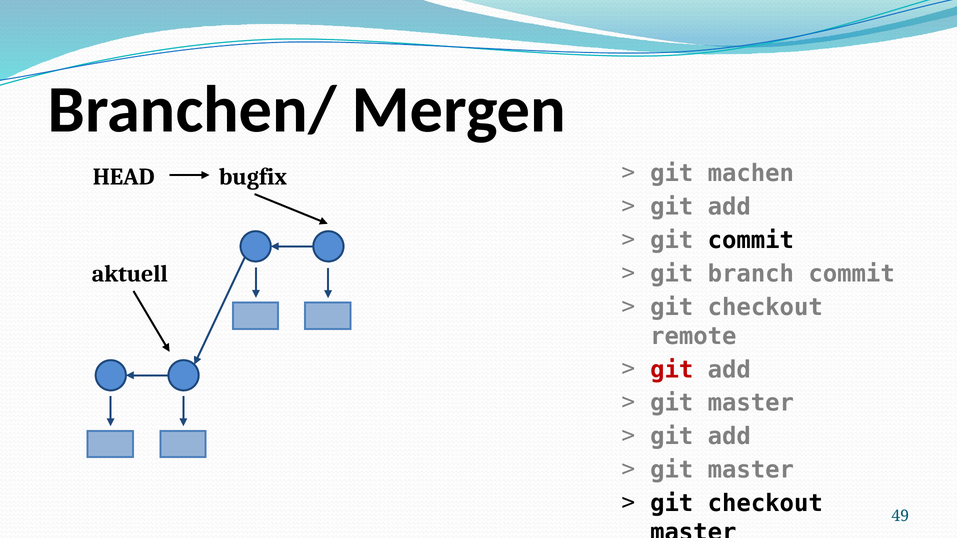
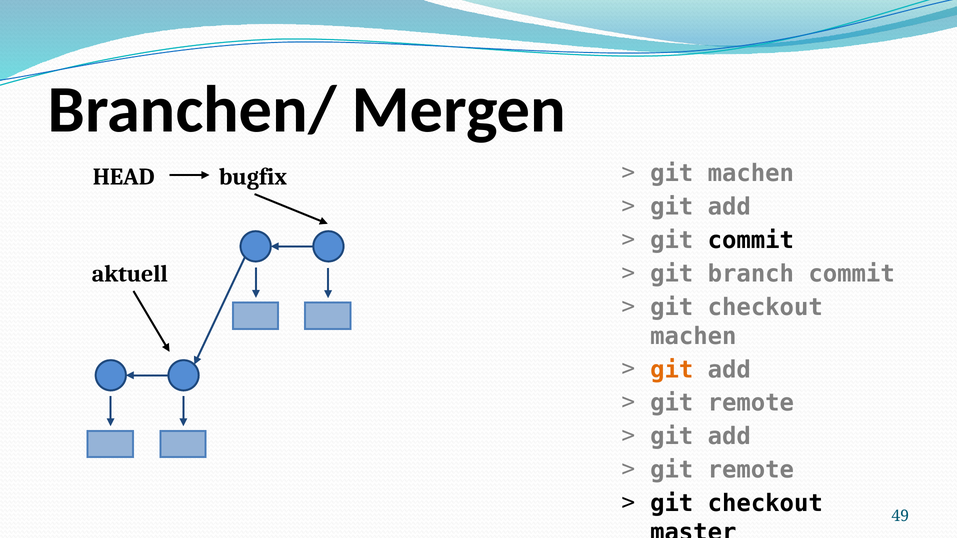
remote: remote -> machen (693, 336)
git colour: red -> orange (672, 370)
master: master -> remote (751, 403)
master: master -> remote (751, 470)
